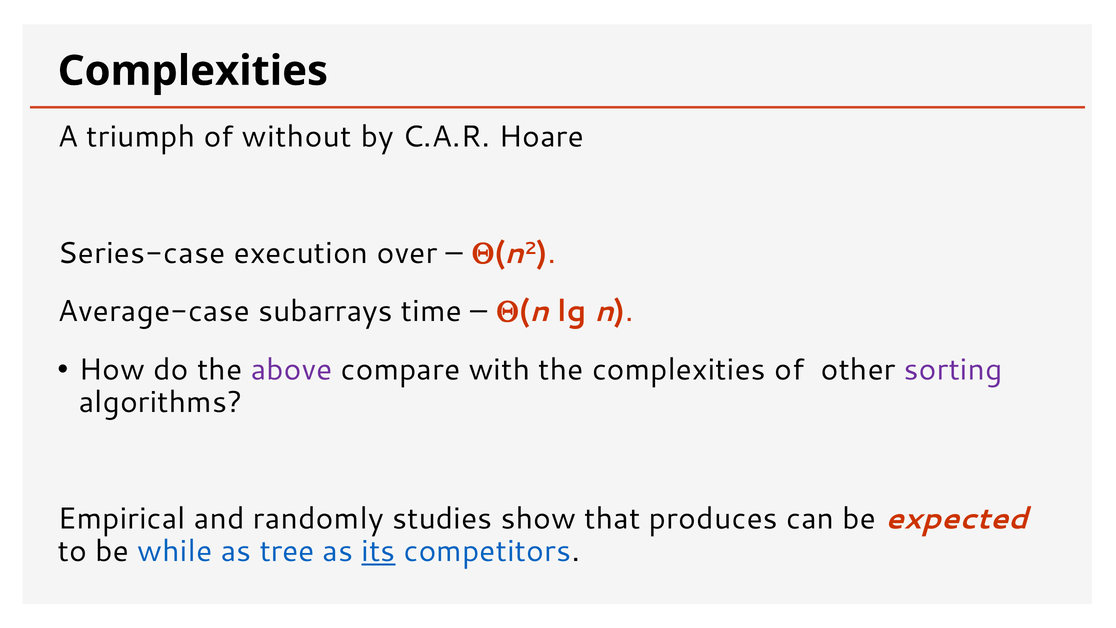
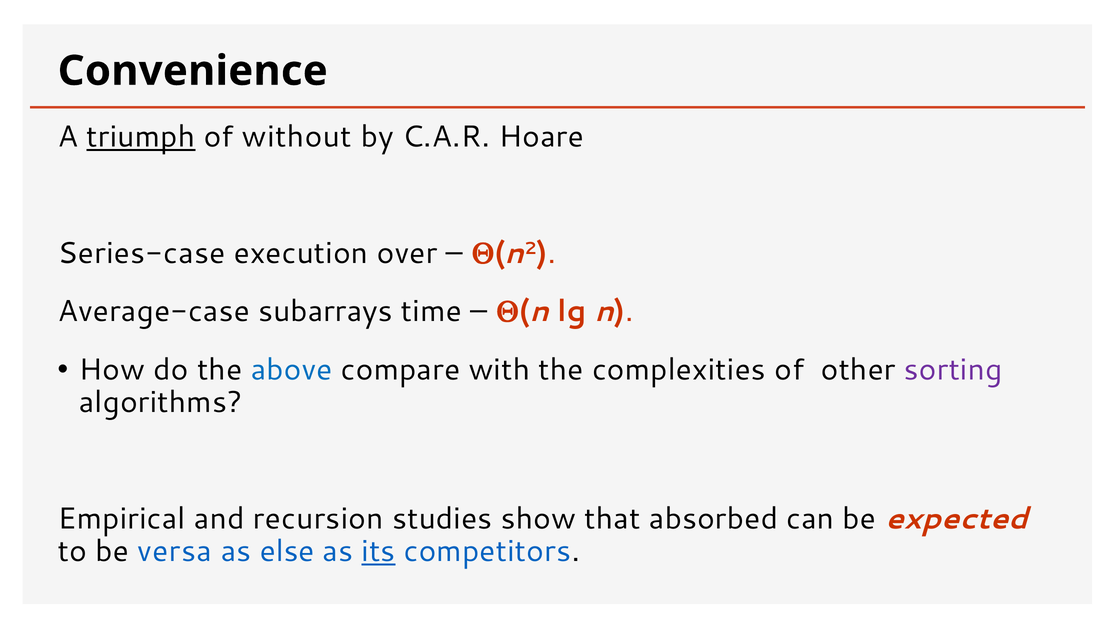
Complexities: Complexities -> Convenience (193, 71)
triumph underline: none -> present (141, 137)
above colour: purple -> blue (292, 370)
randomly: randomly -> recursion (318, 519)
produces: produces -> absorbed (713, 519)
while: while -> versa (175, 551)
tree: tree -> else (287, 551)
